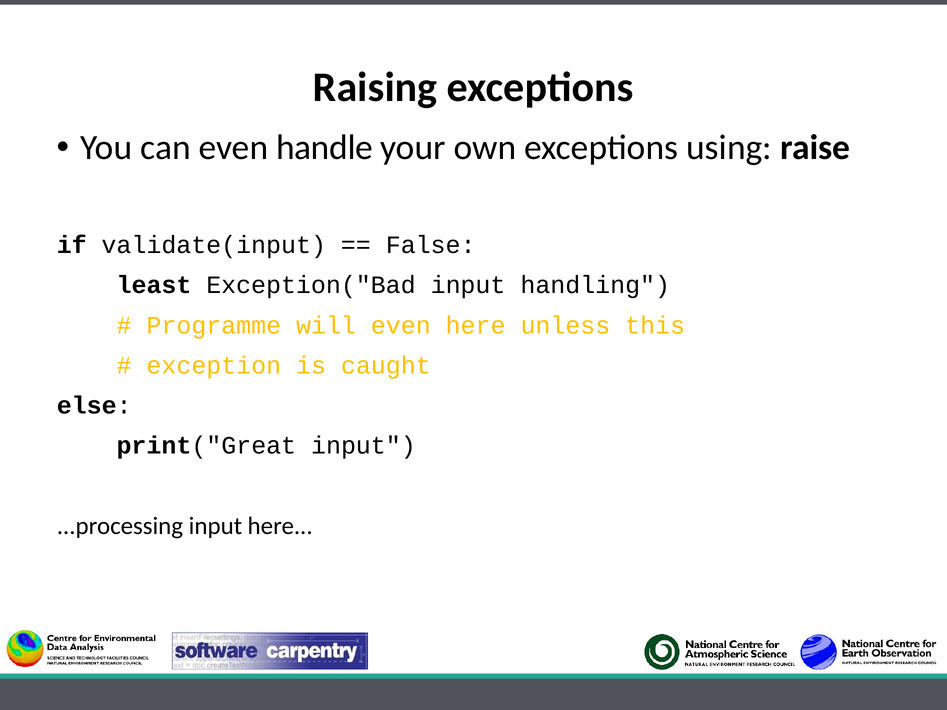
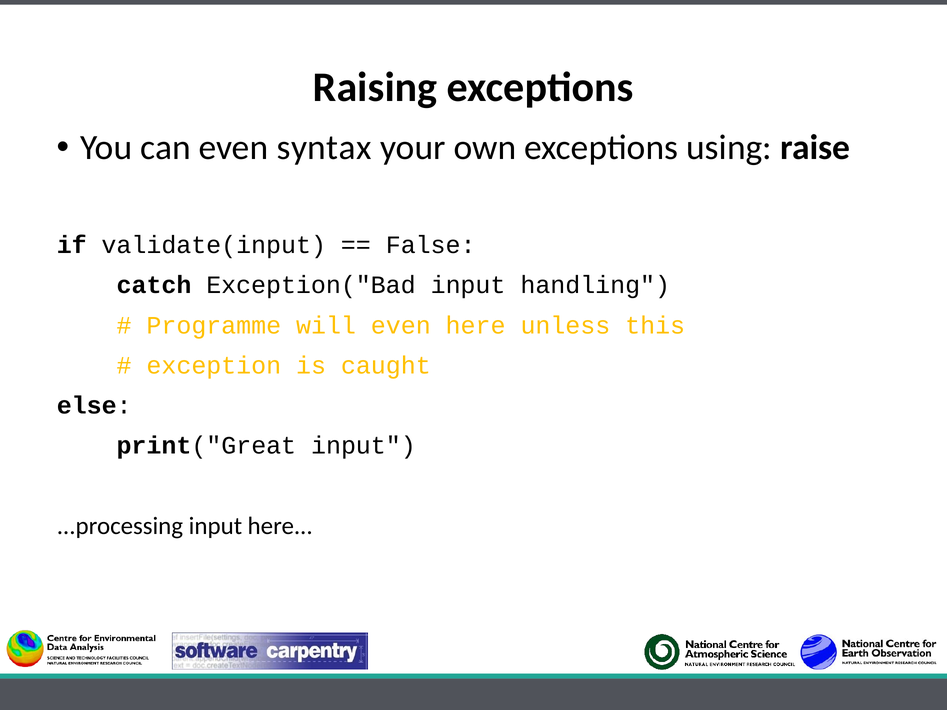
handle: handle -> syntax (324, 148)
least: least -> catch (154, 285)
